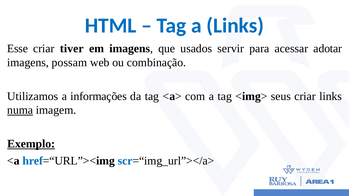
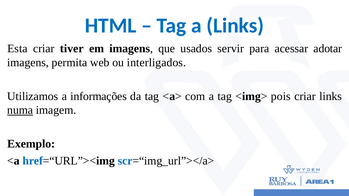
Esse: Esse -> Esta (17, 49)
possam: possam -> permita (70, 63)
combinação: combinação -> interligados (156, 63)
seus: seus -> pois (281, 96)
Exemplo underline: present -> none (31, 144)
